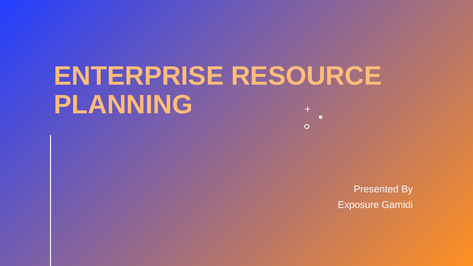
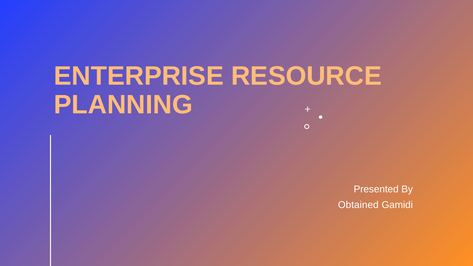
Exposure: Exposure -> Obtained (358, 205)
